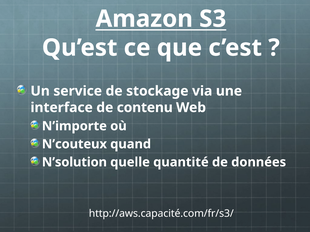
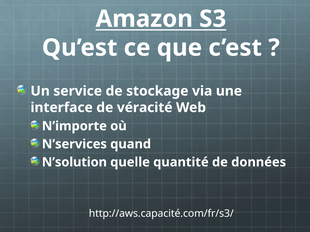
contenu: contenu -> véracité (145, 108)
N’couteux: N’couteux -> N’services (74, 144)
